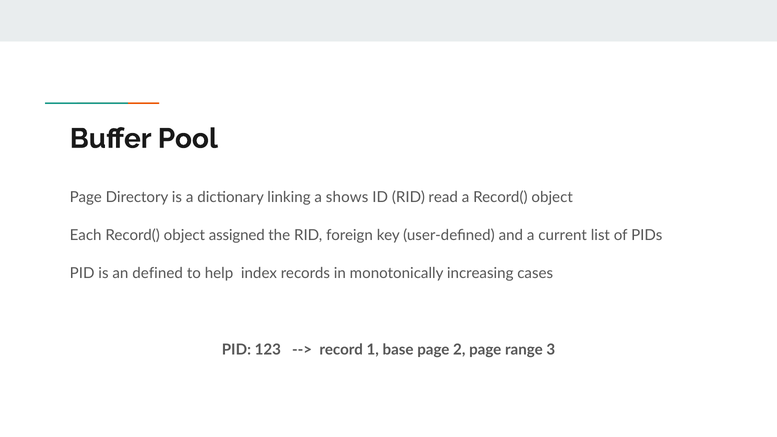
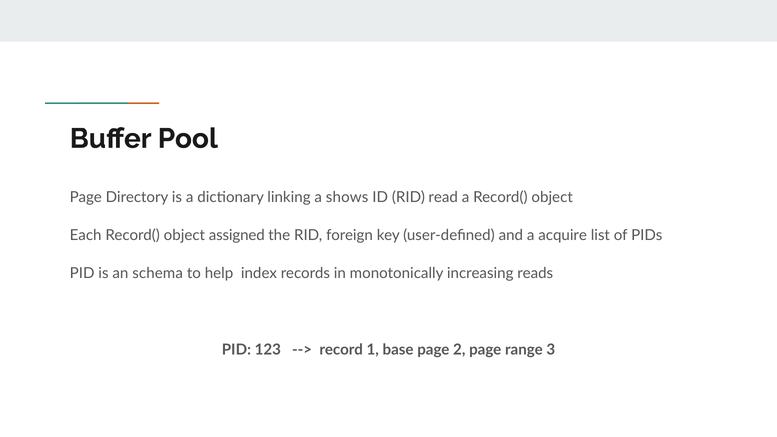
current: current -> acquire (563, 235)
defined: defined -> schema (158, 273)
cases: cases -> reads (535, 273)
